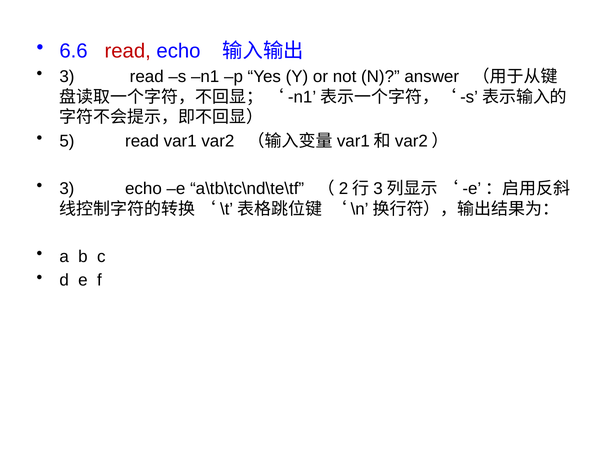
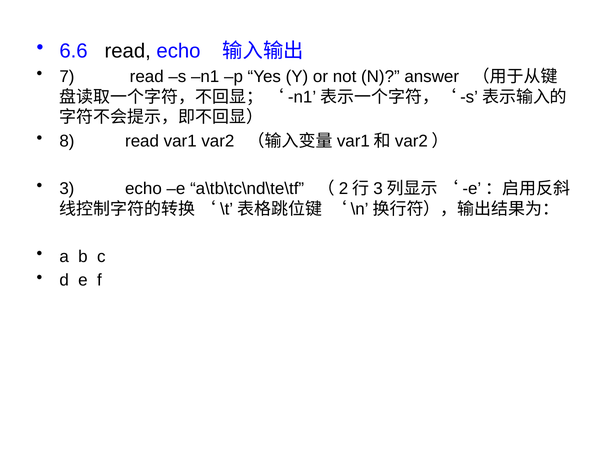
read colour: red -> black (128, 51)
3: 3 -> 7 (67, 76)
5: 5 -> 8 (67, 141)
